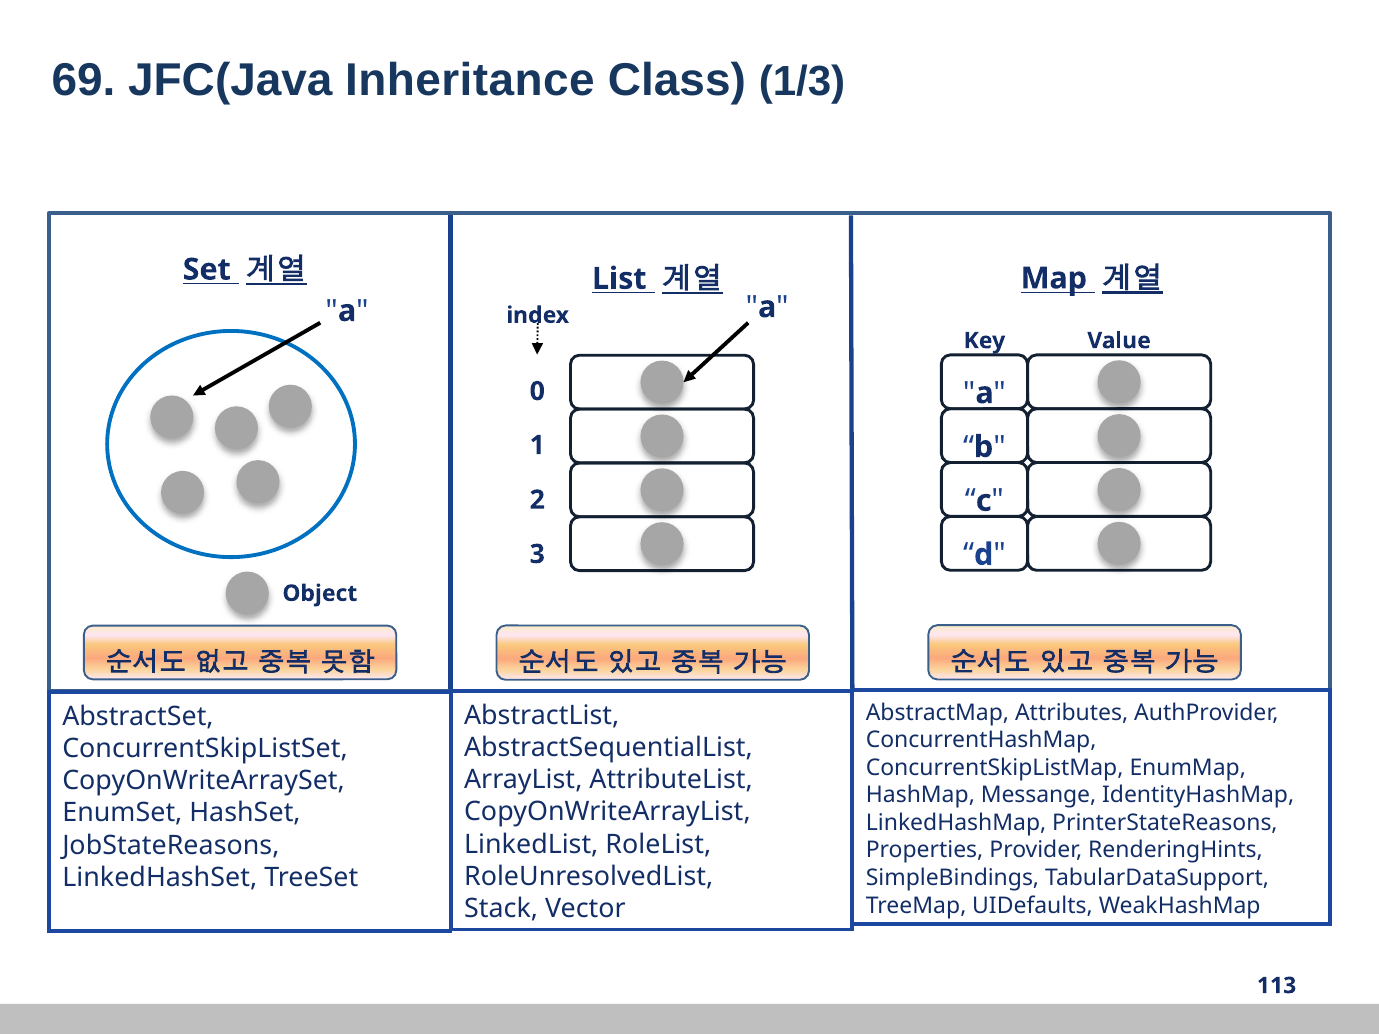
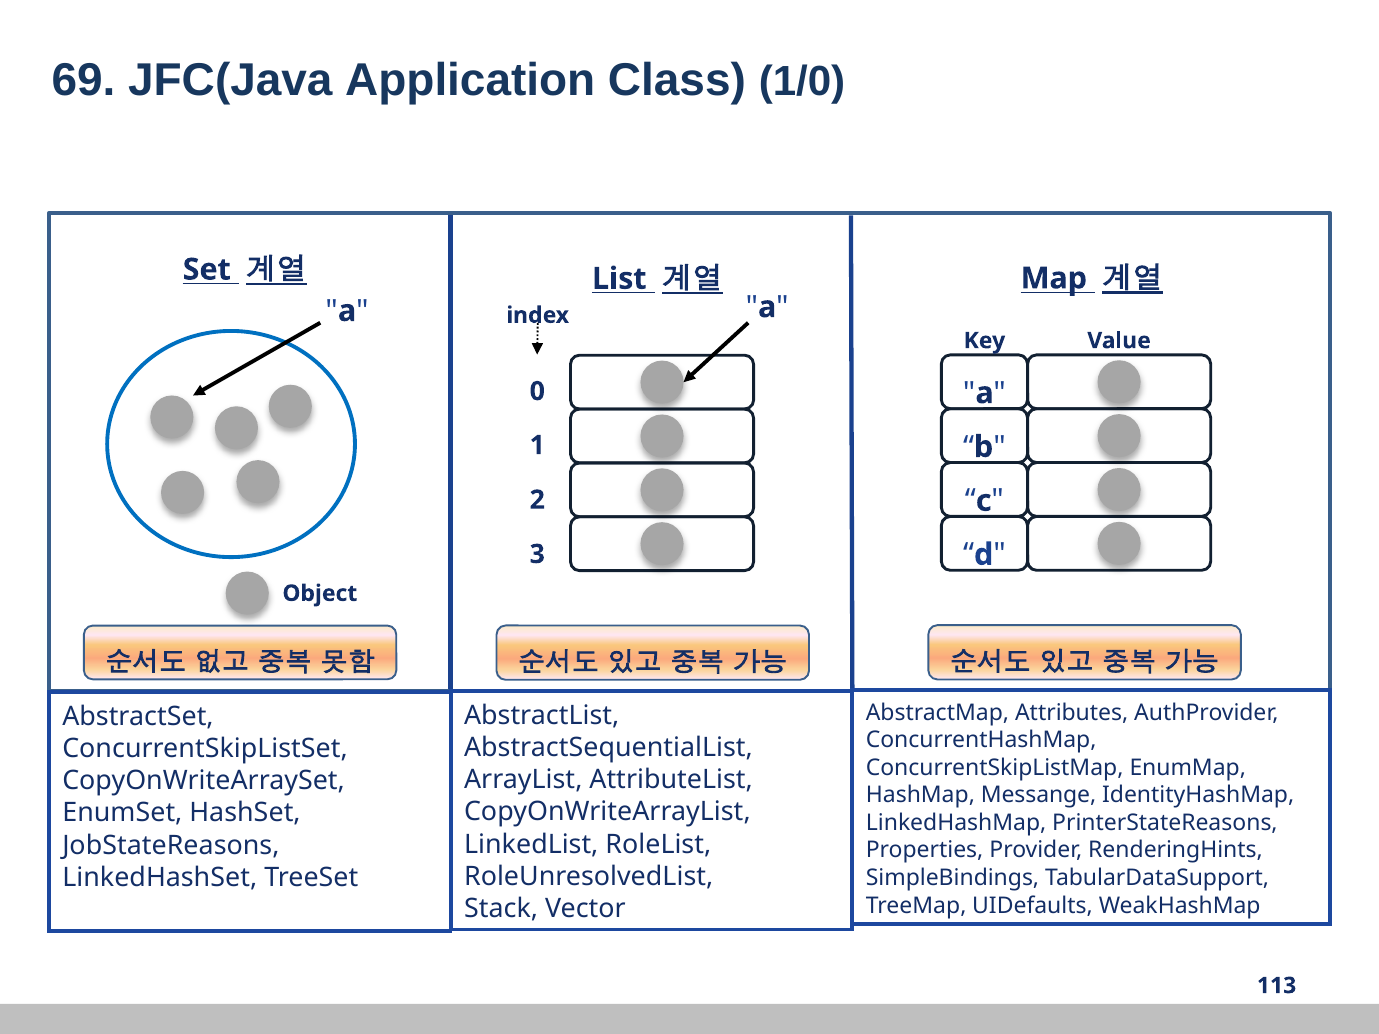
Inheritance: Inheritance -> Application (470, 80)
1/3: 1/3 -> 1/0 (802, 82)
